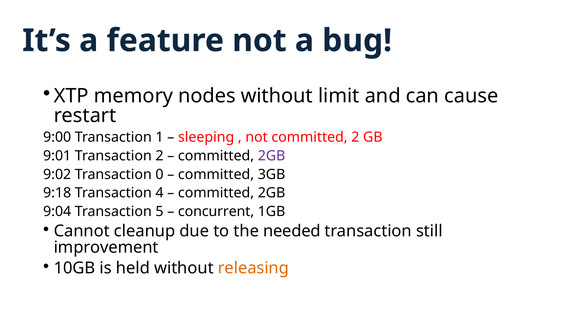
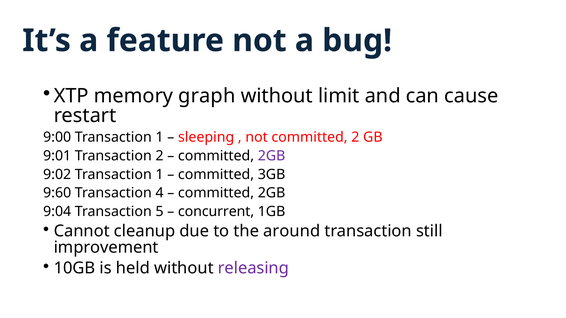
nodes: nodes -> graph (207, 96)
9:02 Transaction 0: 0 -> 1 (159, 175)
9:18: 9:18 -> 9:60 (57, 193)
needed: needed -> around (292, 231)
releasing colour: orange -> purple (253, 268)
